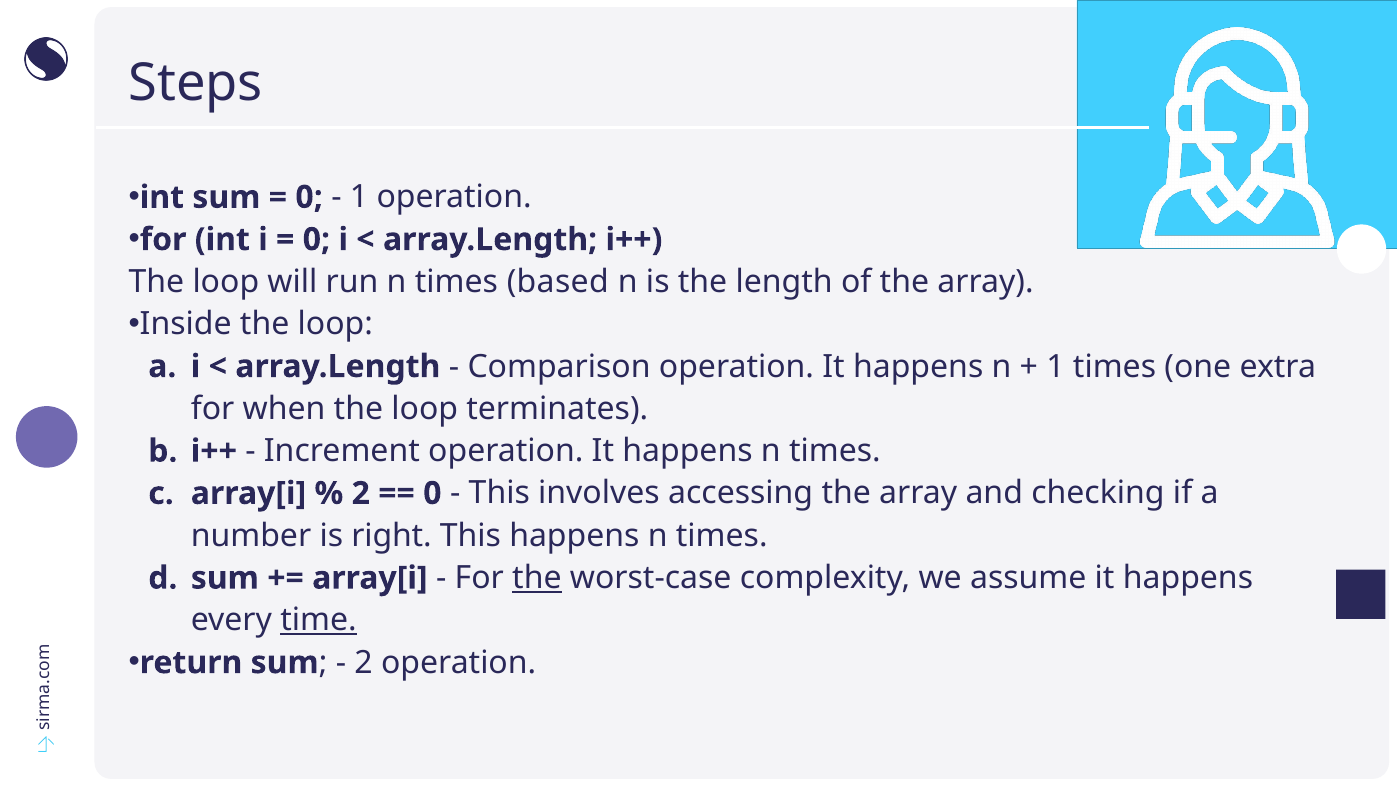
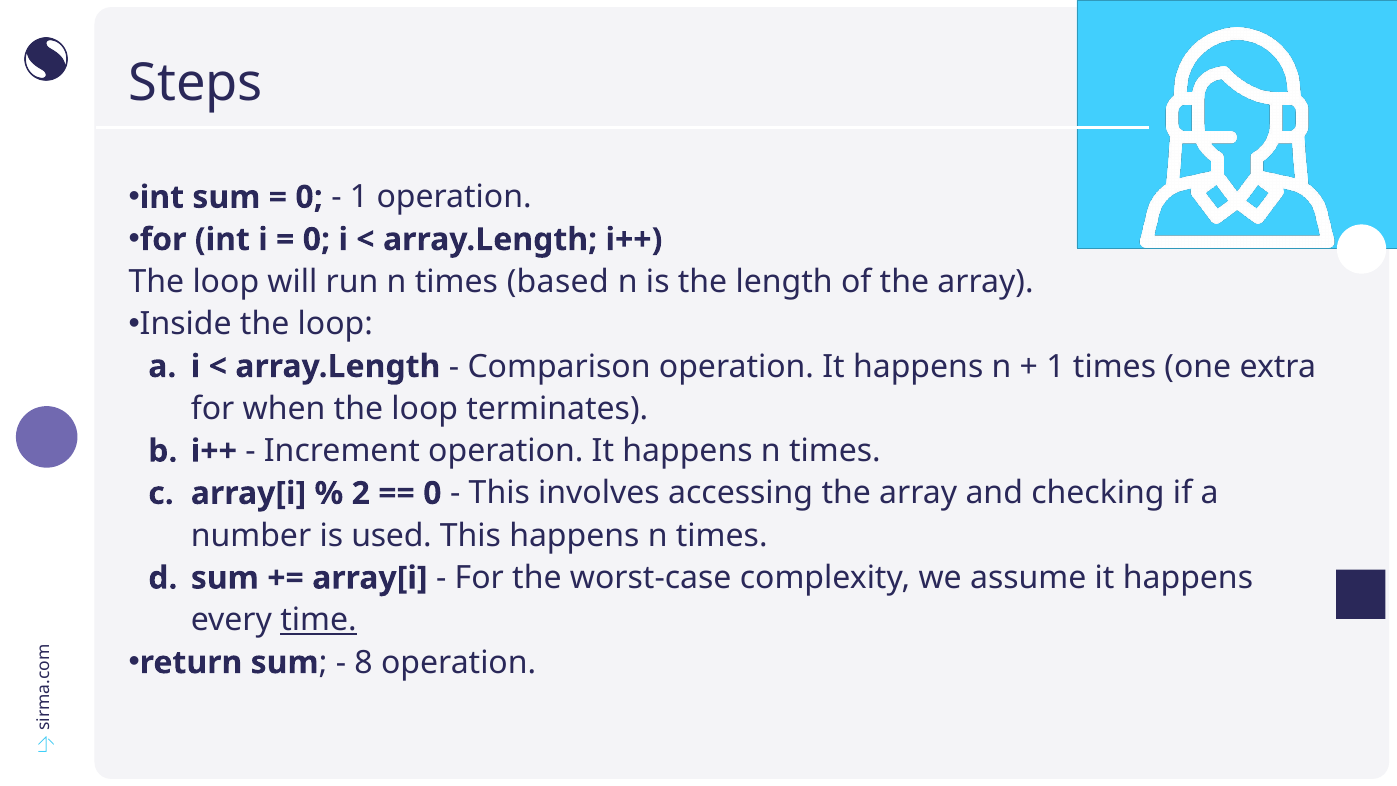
right: right -> used (392, 536)
the underline: present -> none (537, 578)
2: 2 -> 8 (364, 663)
